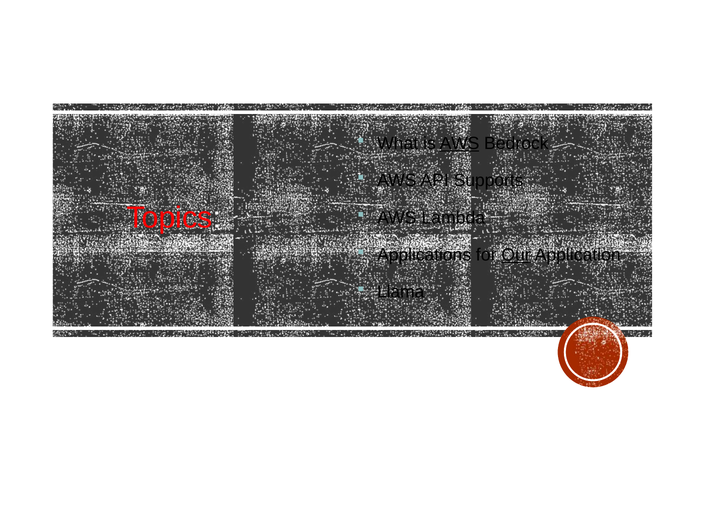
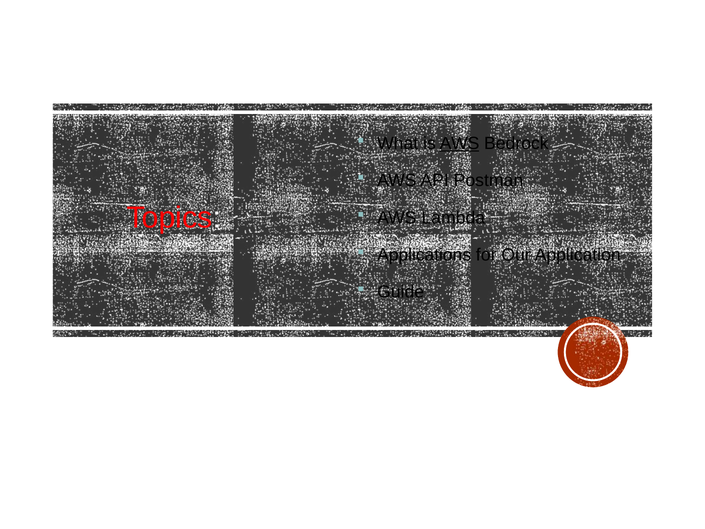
Supports: Supports -> Postman (488, 181)
Our underline: present -> none (516, 255)
Llama: Llama -> Guide (401, 292)
